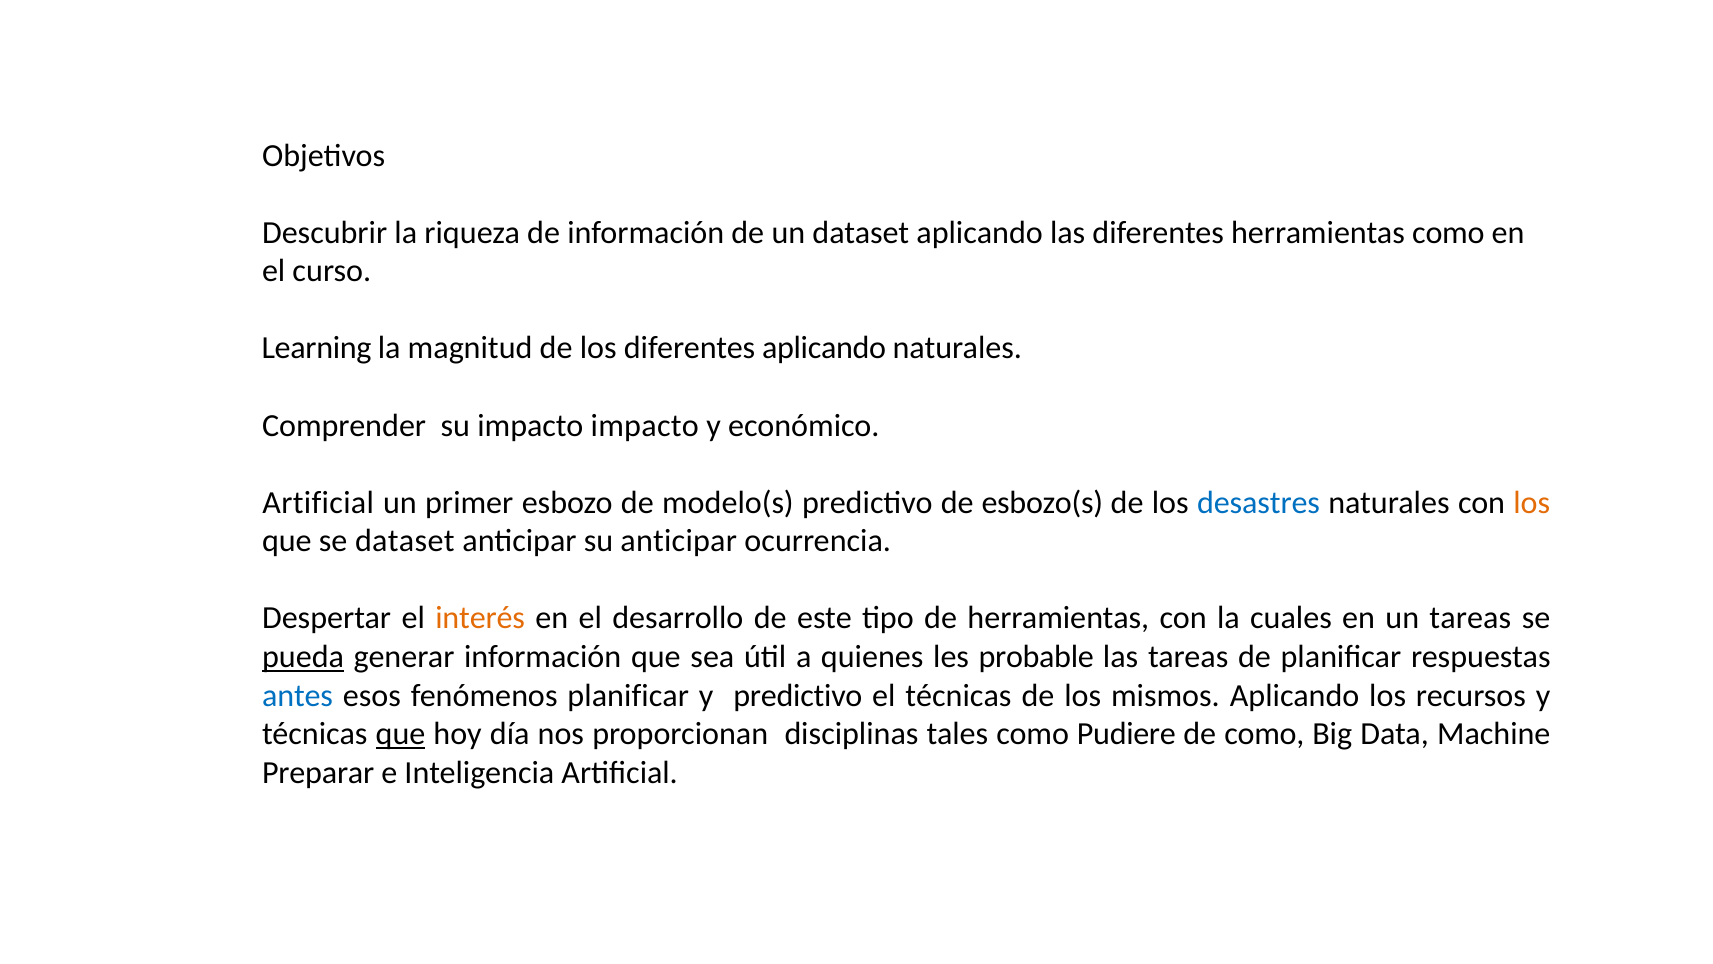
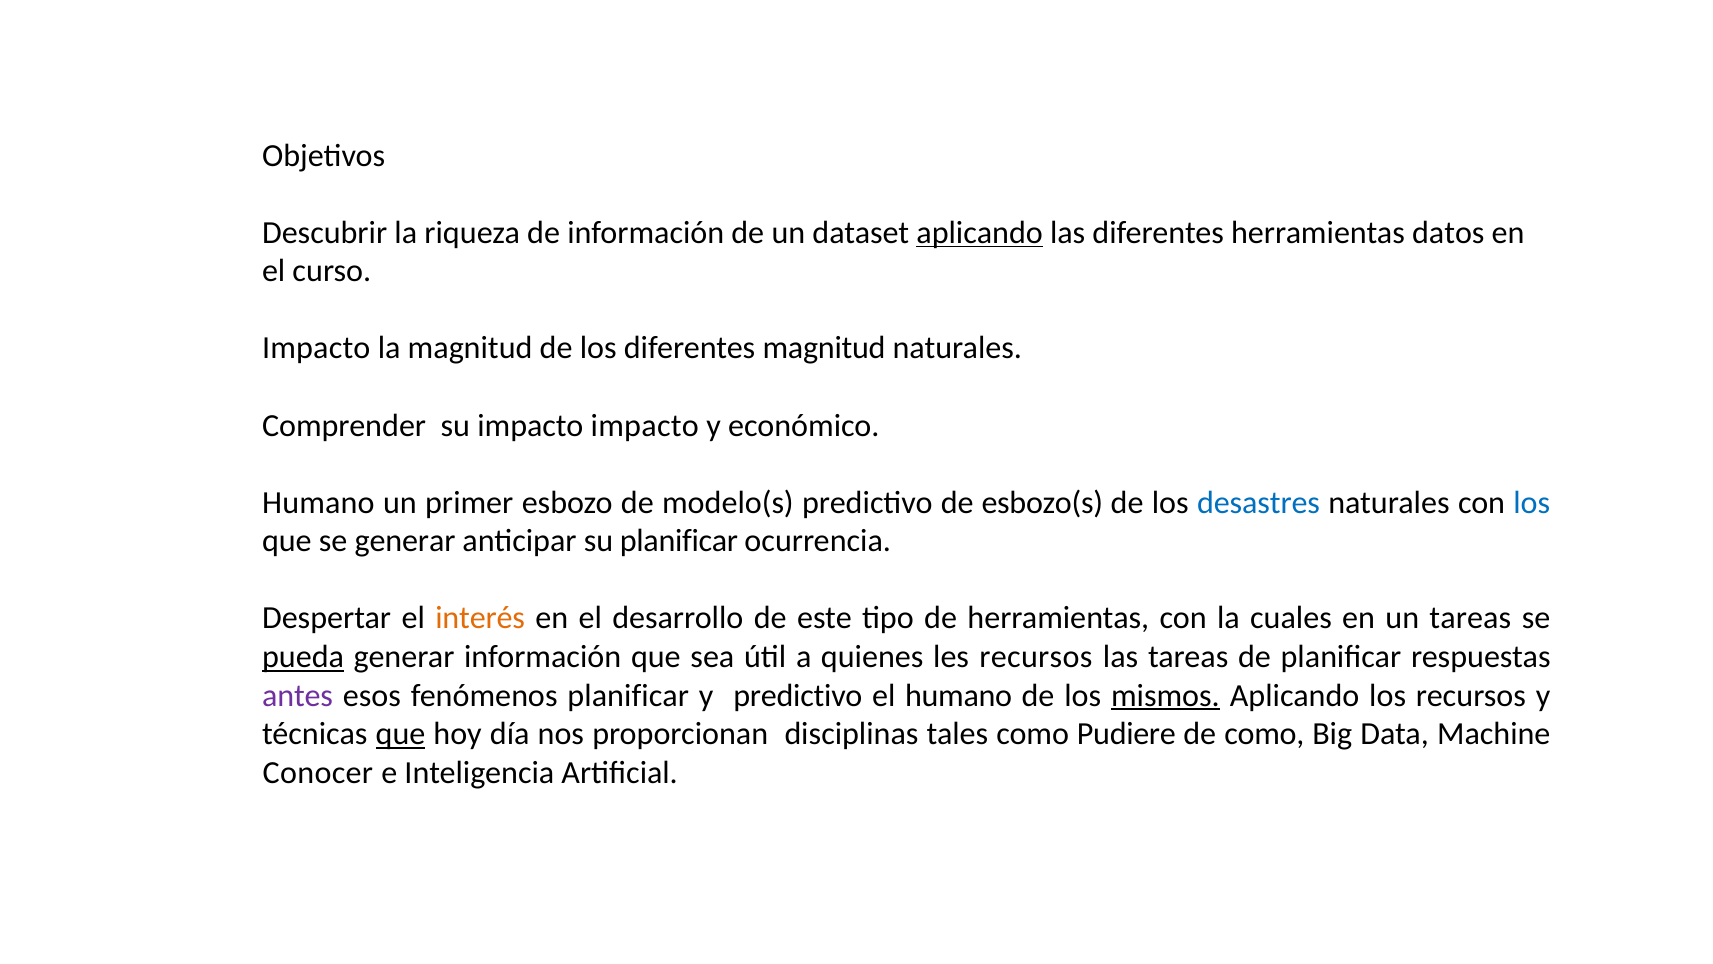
aplicando underline: none -> present (980, 233)
herramientas como: como -> datos (1448, 233)
Learning: Learning -> Impacto (316, 348)
diferentes aplicando: aplicando -> magnitud (824, 348)
Artificial: Artificial -> Humano (318, 502)
los colour: orange -> blue (1532, 502)
se dataset: dataset -> generar (405, 541)
su anticipar: anticipar -> planificar (679, 541)
les probable: probable -> recursos (1036, 657)
antes colour: blue -> purple (298, 695)
el técnicas: técnicas -> humano (959, 695)
mismos underline: none -> present (1165, 695)
Preparar: Preparar -> Conocer (318, 772)
